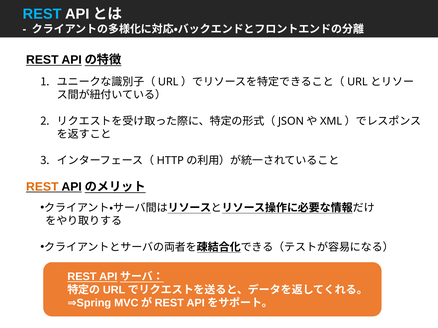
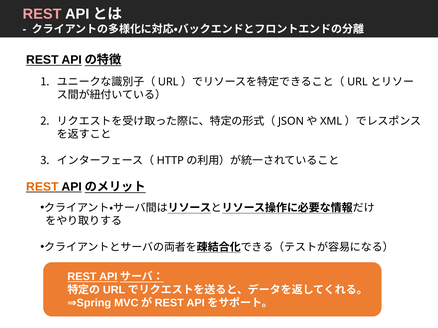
REST colour: light blue -> pink (42, 14)
